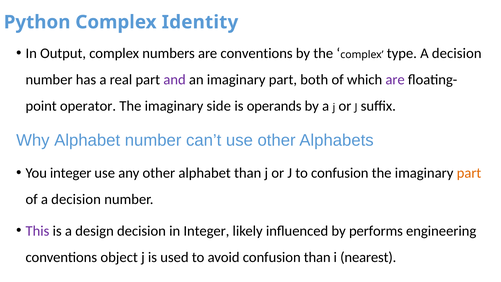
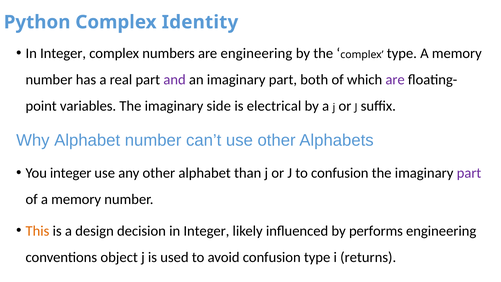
Output: Output -> Integer (63, 53)
are conventions: conventions -> engineering (256, 53)
type A decision: decision -> memory (457, 53)
operator: operator -> variables (88, 106)
operands: operands -> electrical (274, 106)
part colour: orange -> purple (469, 173)
of a decision: decision -> memory (76, 199)
This colour: purple -> orange (37, 231)
confusion than: than -> type (317, 257)
nearest: nearest -> returns (368, 257)
